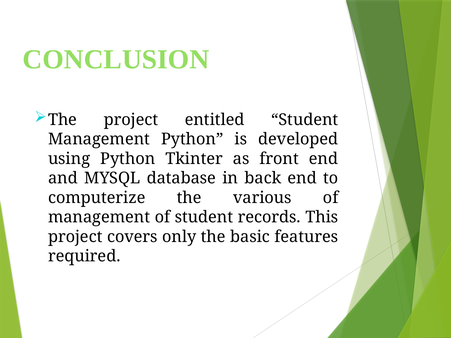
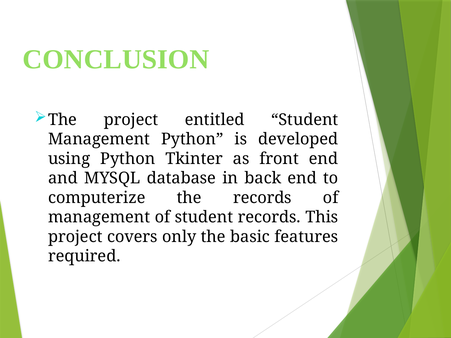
the various: various -> records (262, 198)
